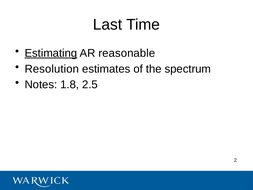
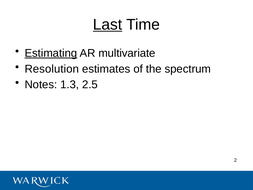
Last underline: none -> present (108, 24)
reasonable: reasonable -> multivariate (127, 53)
1.8: 1.8 -> 1.3 (70, 85)
